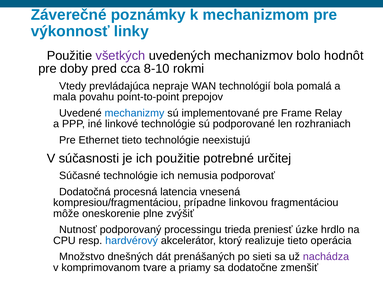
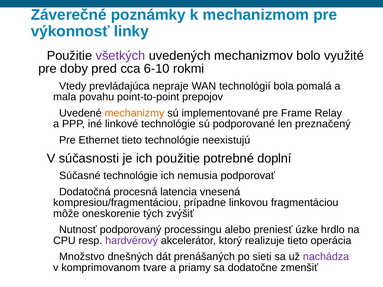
hodnôt: hodnôt -> využité (344, 56)
8-10: 8-10 -> 6-10 (157, 69)
mechanizmy colour: blue -> orange (134, 113)
rozhraniach: rozhraniach -> preznačený (323, 124)
určitej: určitej -> doplní (274, 158)
plne: plne -> tých (153, 214)
trieda: trieda -> alebo (238, 230)
hardvérový colour: blue -> purple (132, 241)
